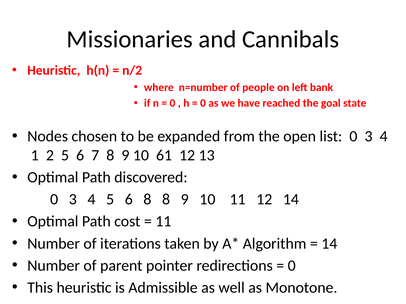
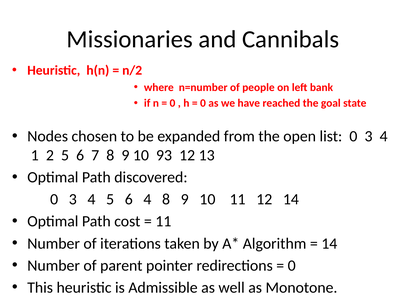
61: 61 -> 93 (164, 156)
6 8: 8 -> 4 (147, 200)
